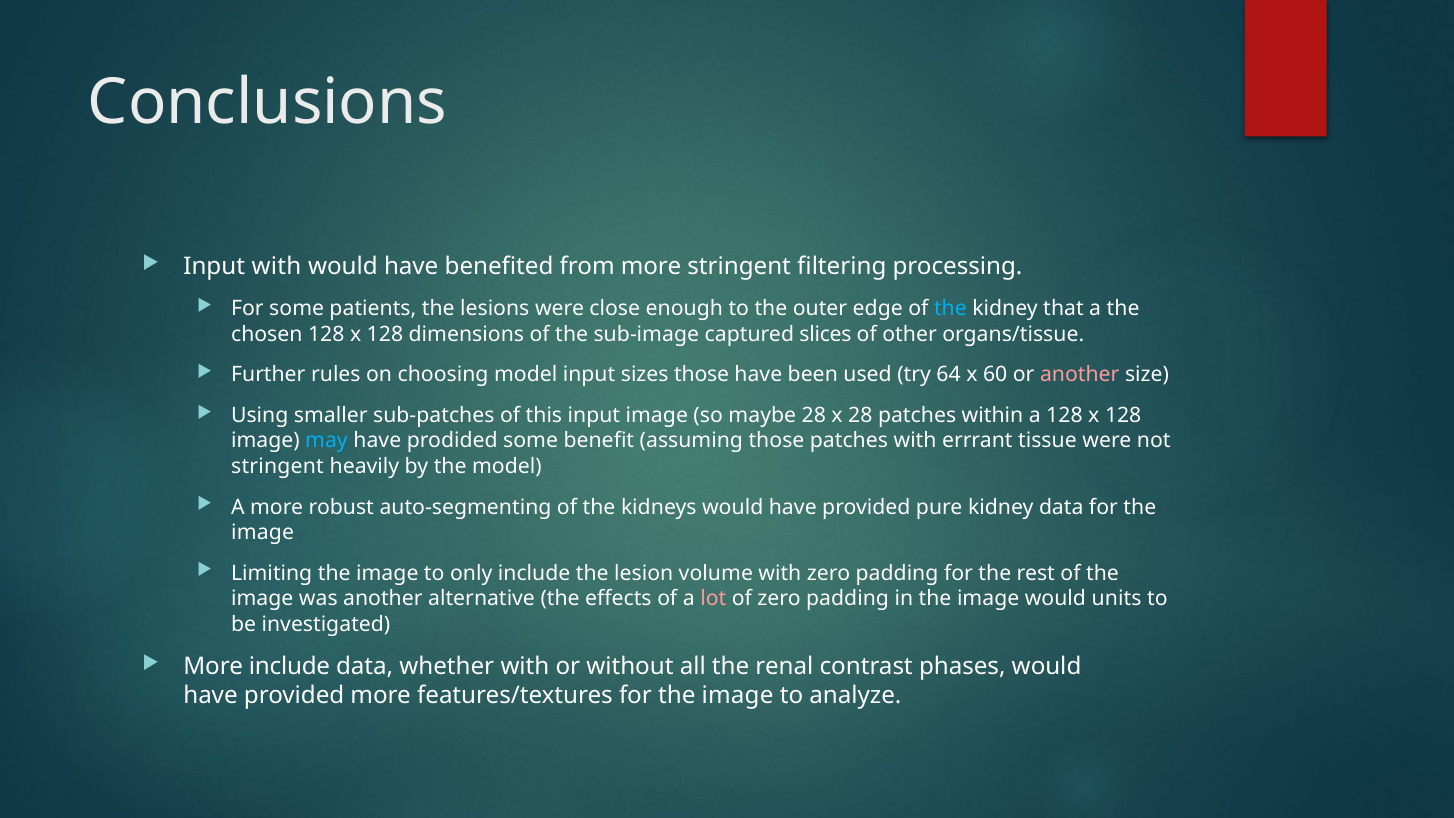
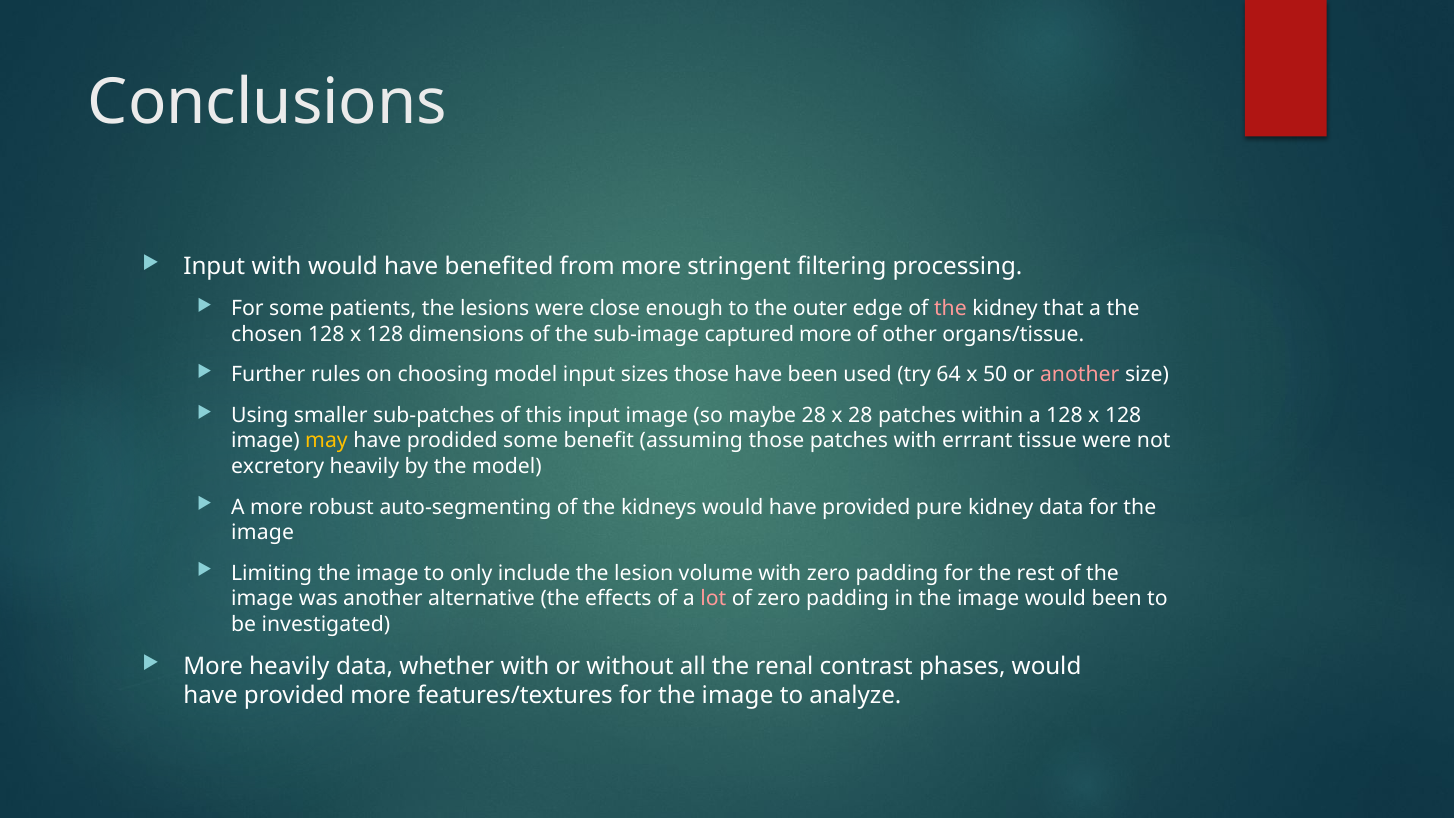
the colour: light blue -> pink (950, 309)
captured slices: slices -> more (825, 334)
60: 60 -> 50 (995, 375)
may colour: light blue -> yellow (327, 441)
stringent: stringent -> excretory (278, 466)
would units: units -> been (1117, 598)
More include: include -> heavily (289, 667)
